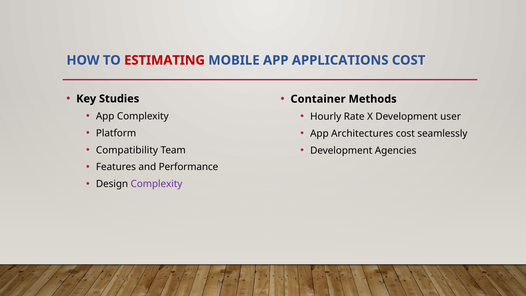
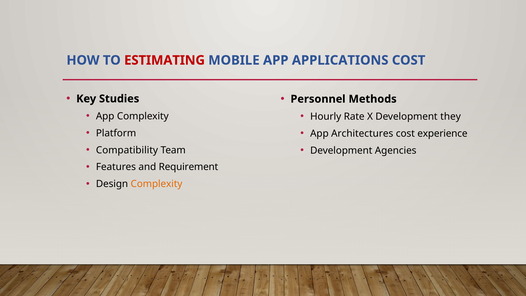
Container: Container -> Personnel (318, 99)
user: user -> they (451, 116)
seamlessly: seamlessly -> experience (442, 133)
Performance: Performance -> Requirement (188, 167)
Complexity colour: purple -> orange (157, 184)
